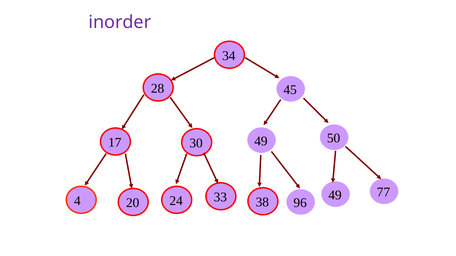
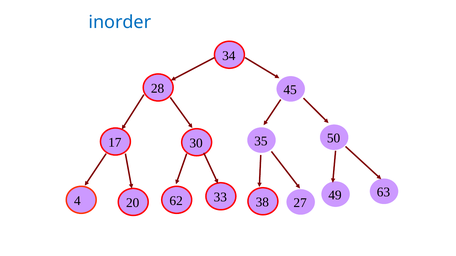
inorder colour: purple -> blue (120, 22)
30 49: 49 -> 35 (261, 141)
77: 77 -> 63 (383, 193)
24: 24 -> 62 (176, 201)
96: 96 -> 27 (300, 203)
